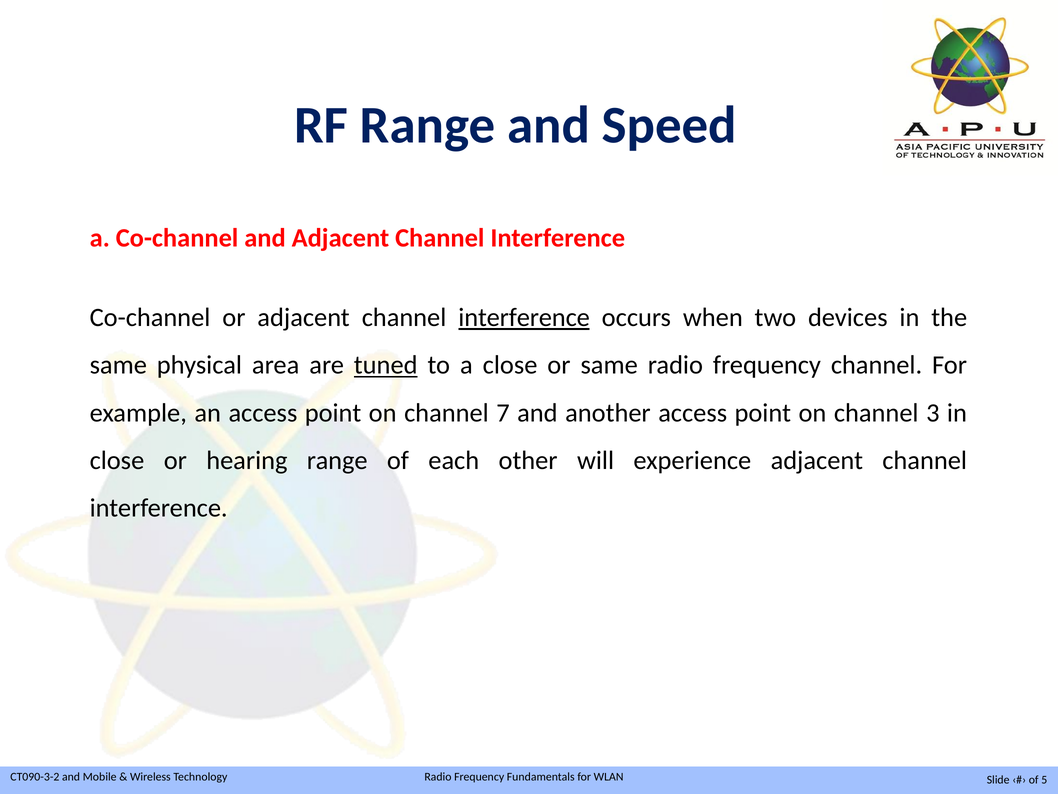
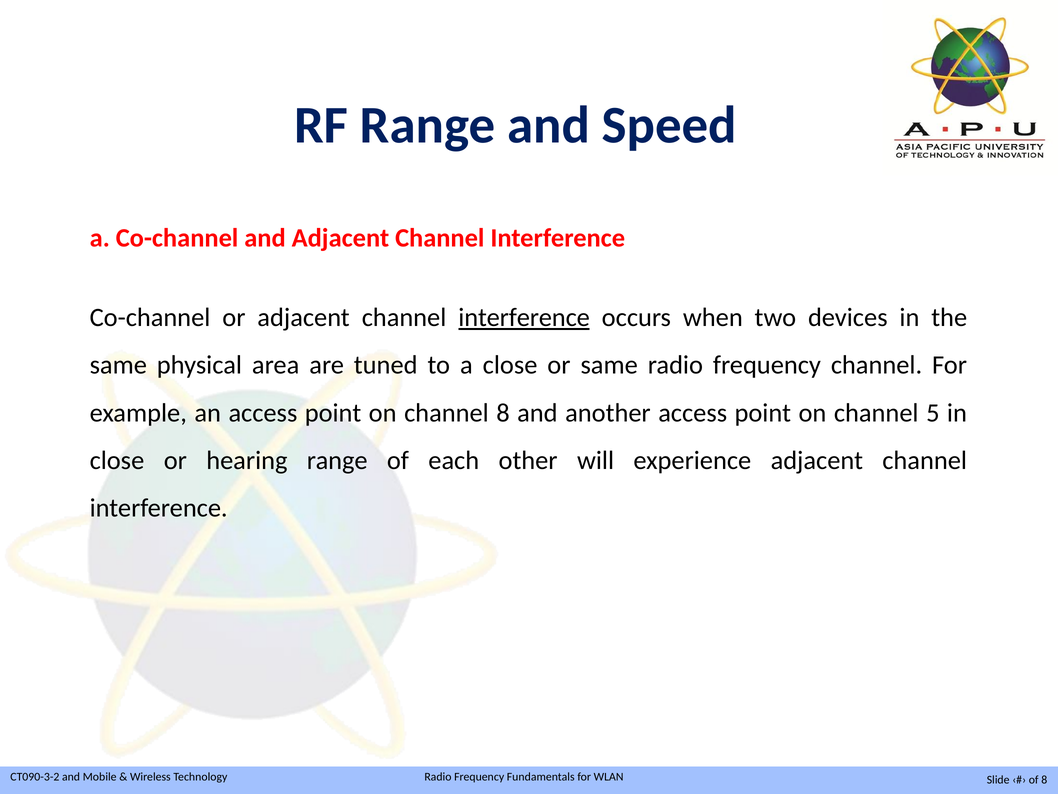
tuned underline: present -> none (386, 365)
channel 7: 7 -> 8 (503, 413)
3: 3 -> 5 (933, 413)
of 5: 5 -> 8 (1044, 779)
